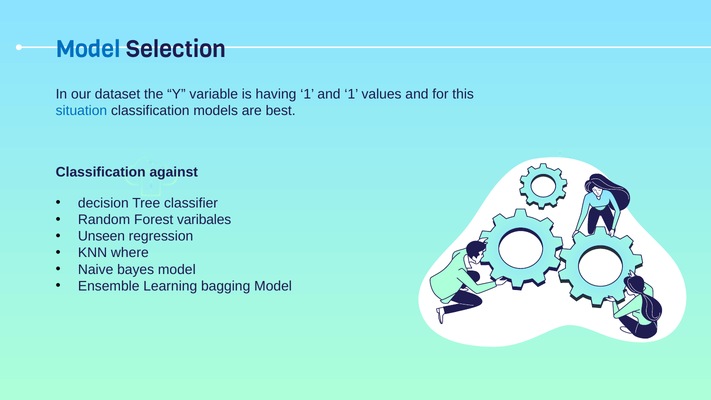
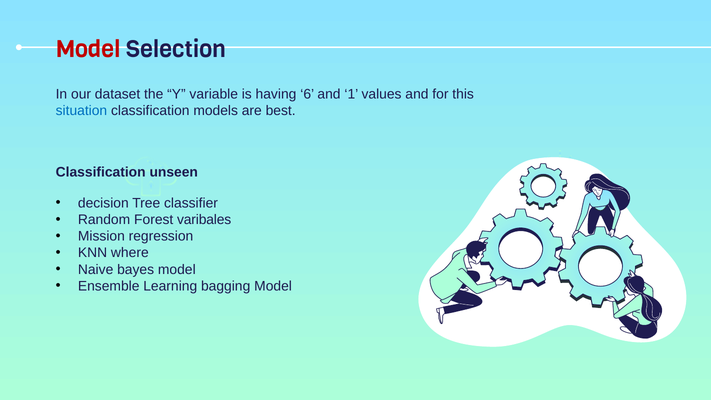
Model colour: blue -> red (88, 49)
having 1: 1 -> 6 (307, 94)
against: against -> unseen (174, 172)
Unseen: Unseen -> Mission (101, 236)
